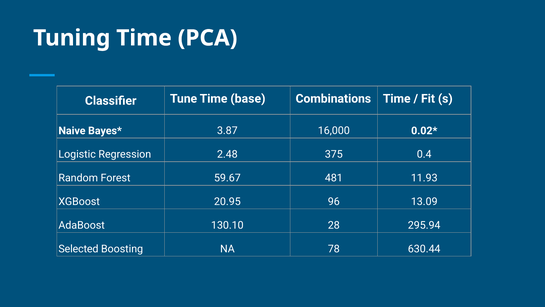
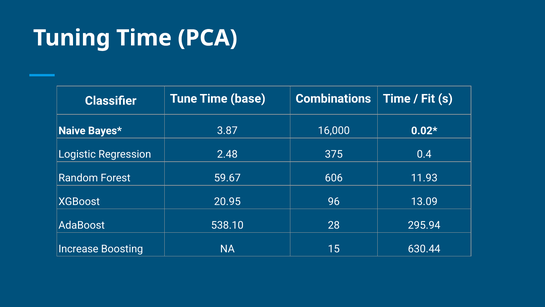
481: 481 -> 606 (334, 178)
130.10: 130.10 -> 538.10 (227, 225)
Selected: Selected -> Increase (78, 249)
78: 78 -> 15 (334, 249)
